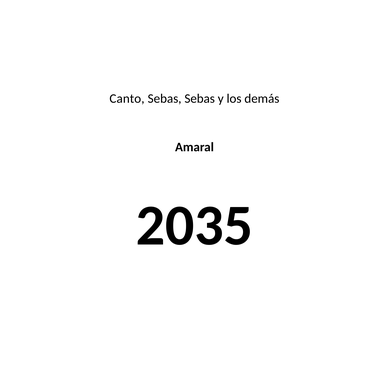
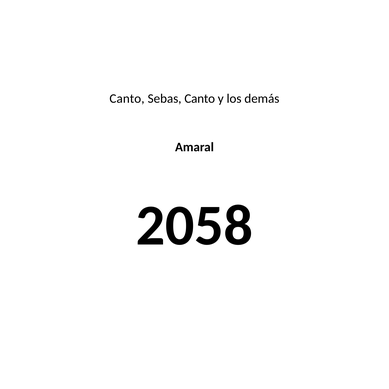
Sebas Sebas: Sebas -> Canto (200, 99)
2035: 2035 -> 2058 (194, 226)
